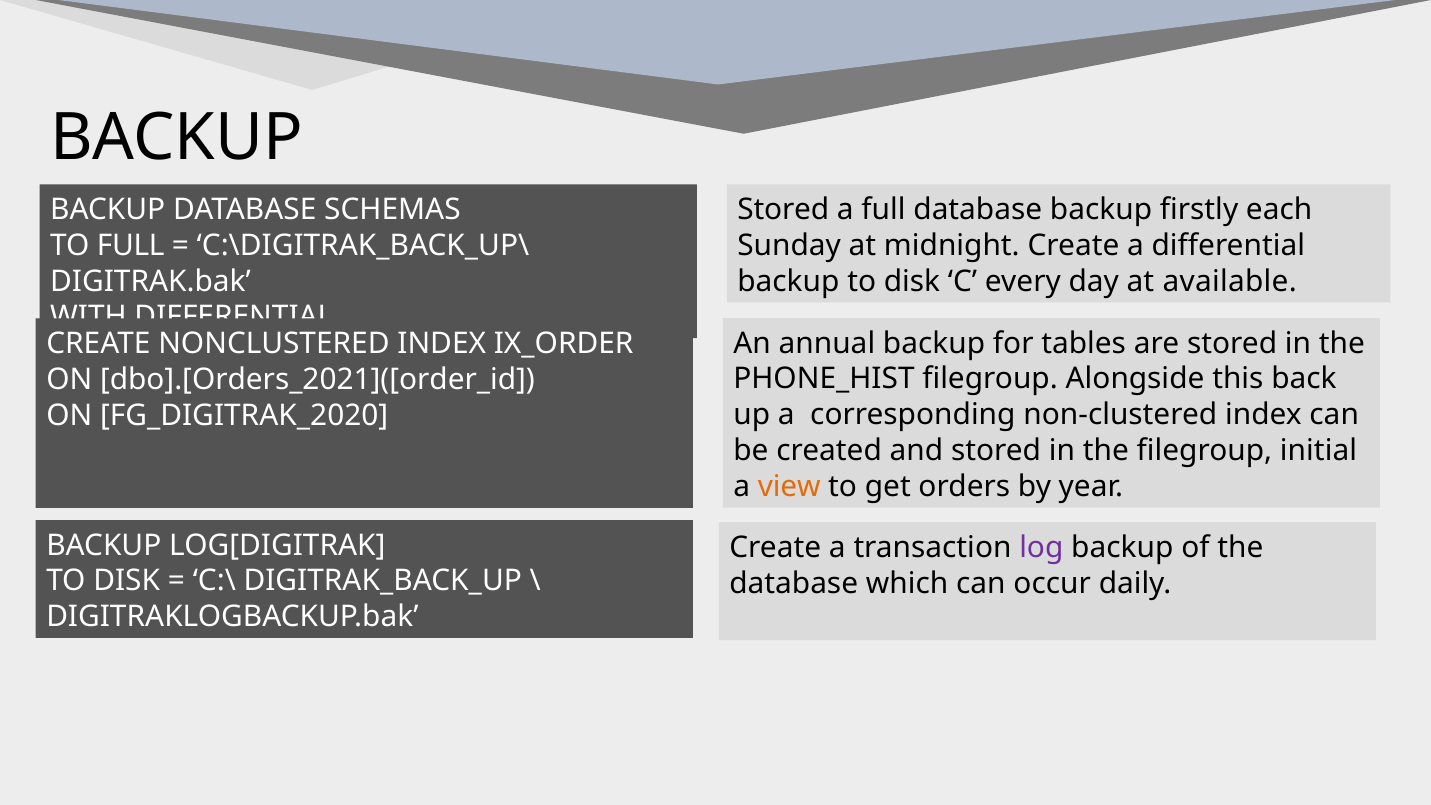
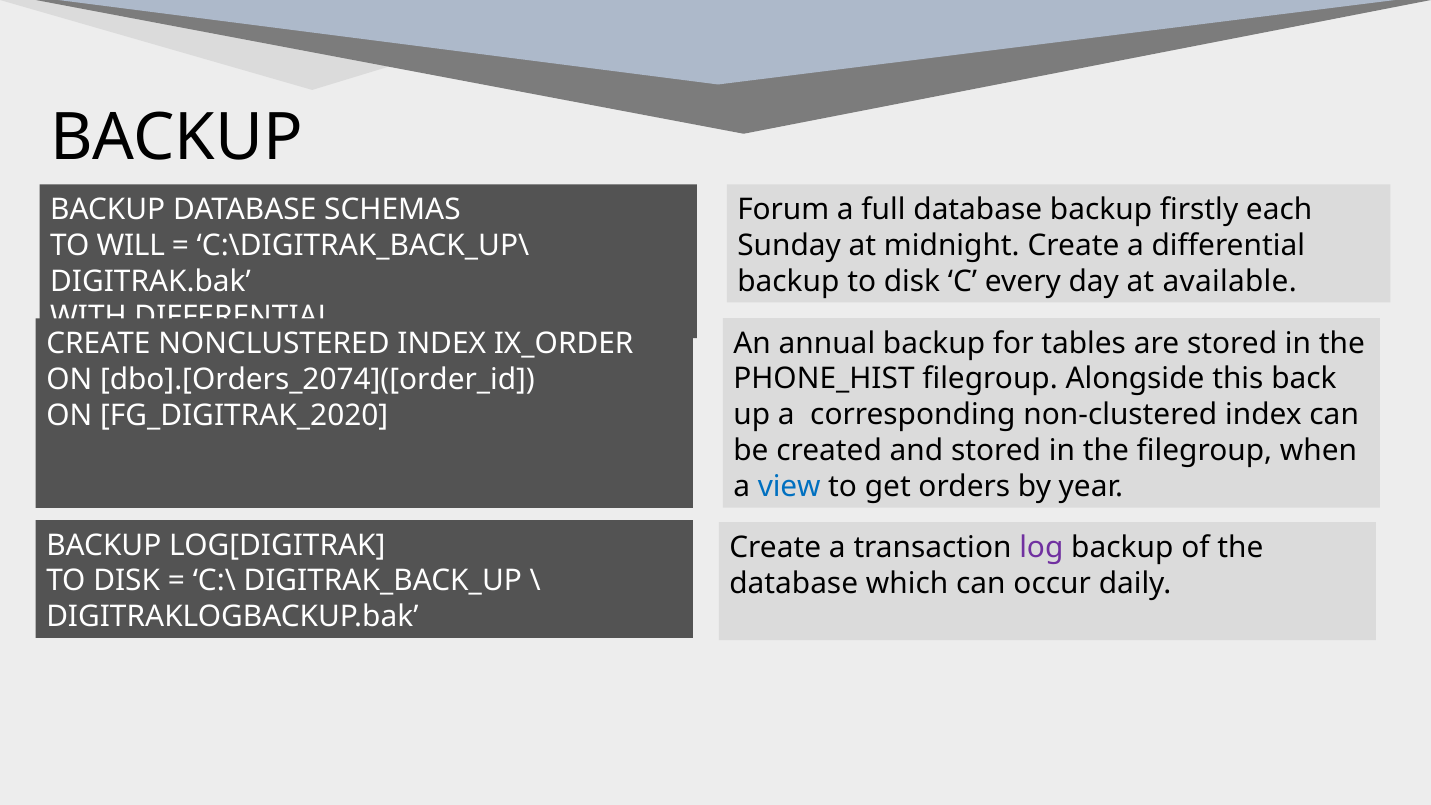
Stored: Stored -> Forum (783, 210)
TO FULL: FULL -> WILL (131, 245)
dbo].[Orders_2021]([order_id: dbo].[Orders_2021]([order_id -> dbo].[Orders_2074]([order_id (317, 379)
initial: initial -> when (1319, 451)
view colour: orange -> blue (789, 486)
